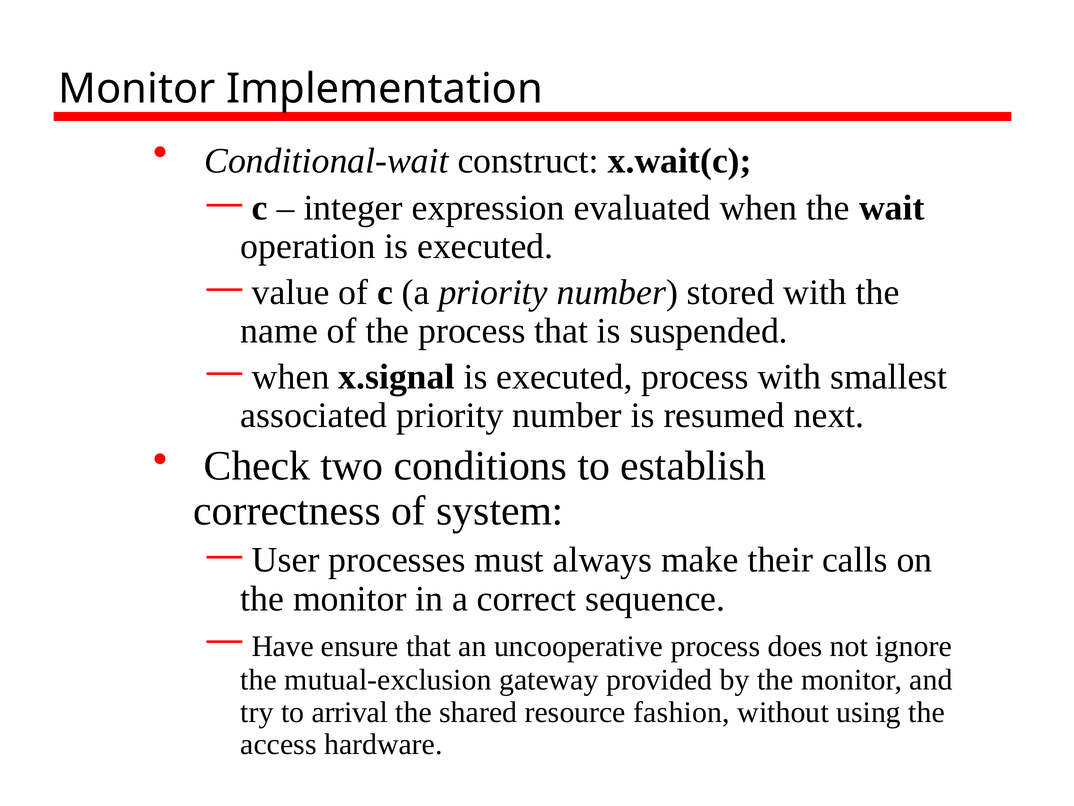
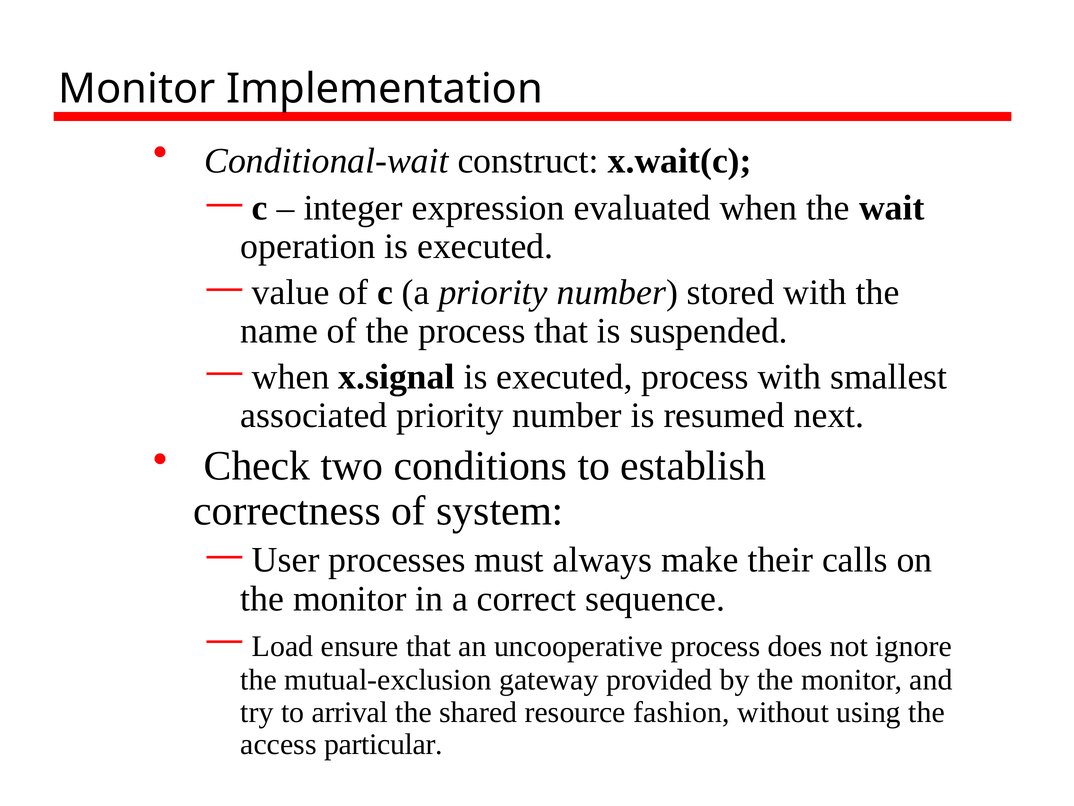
Have: Have -> Load (283, 646)
hardware: hardware -> particular (384, 744)
